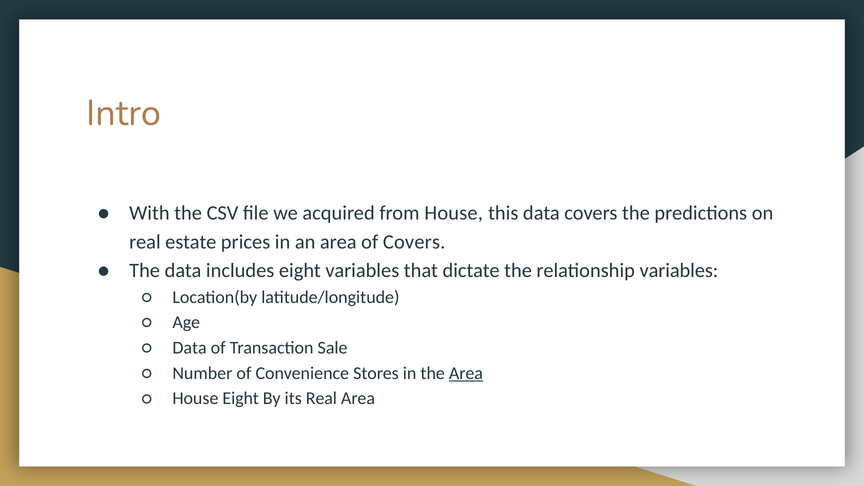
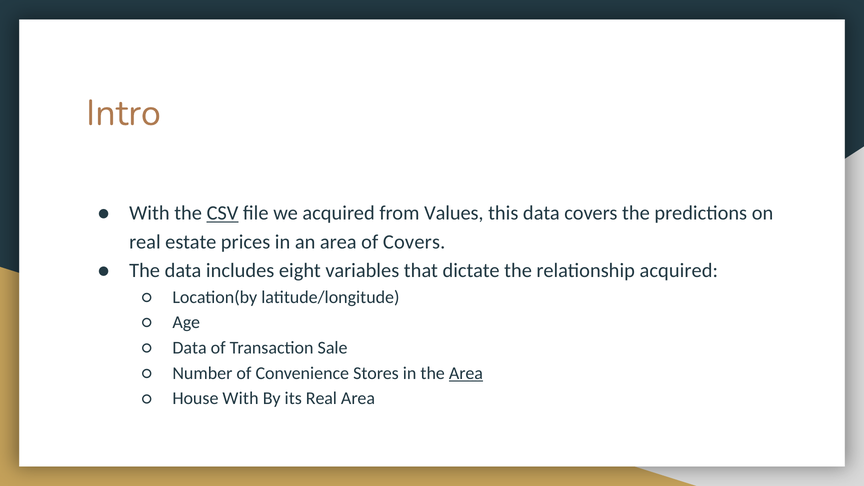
CSV underline: none -> present (223, 213)
from House: House -> Values (454, 213)
relationship variables: variables -> acquired (679, 270)
House Eight: Eight -> With (241, 399)
